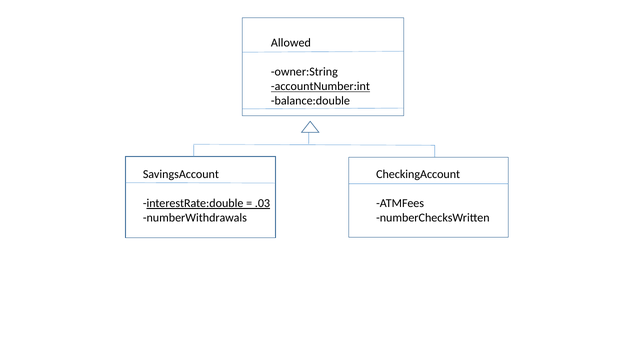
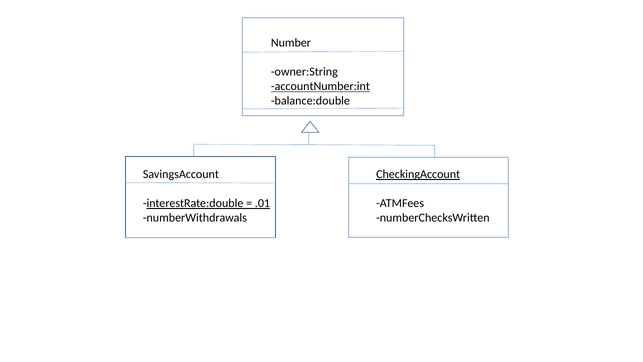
Allowed: Allowed -> Number (291, 43)
CheckingAccount underline: none -> present (418, 174)
.03: .03 -> .01 (262, 203)
